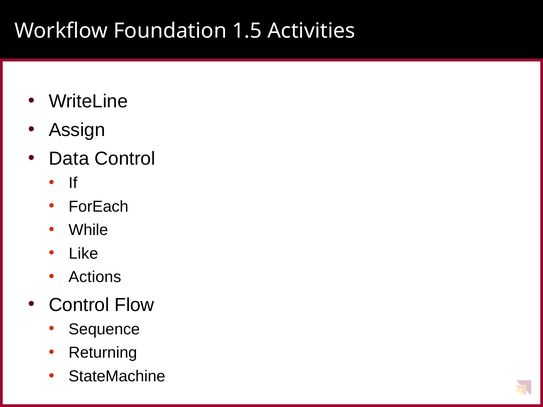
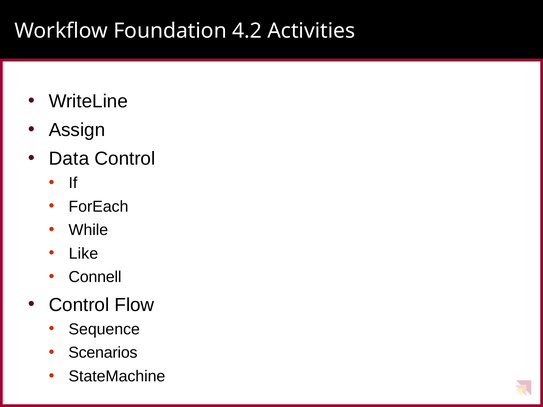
1.5: 1.5 -> 4.2 (247, 31)
Actions: Actions -> Connell (95, 277)
Returning: Returning -> Scenarios (103, 353)
